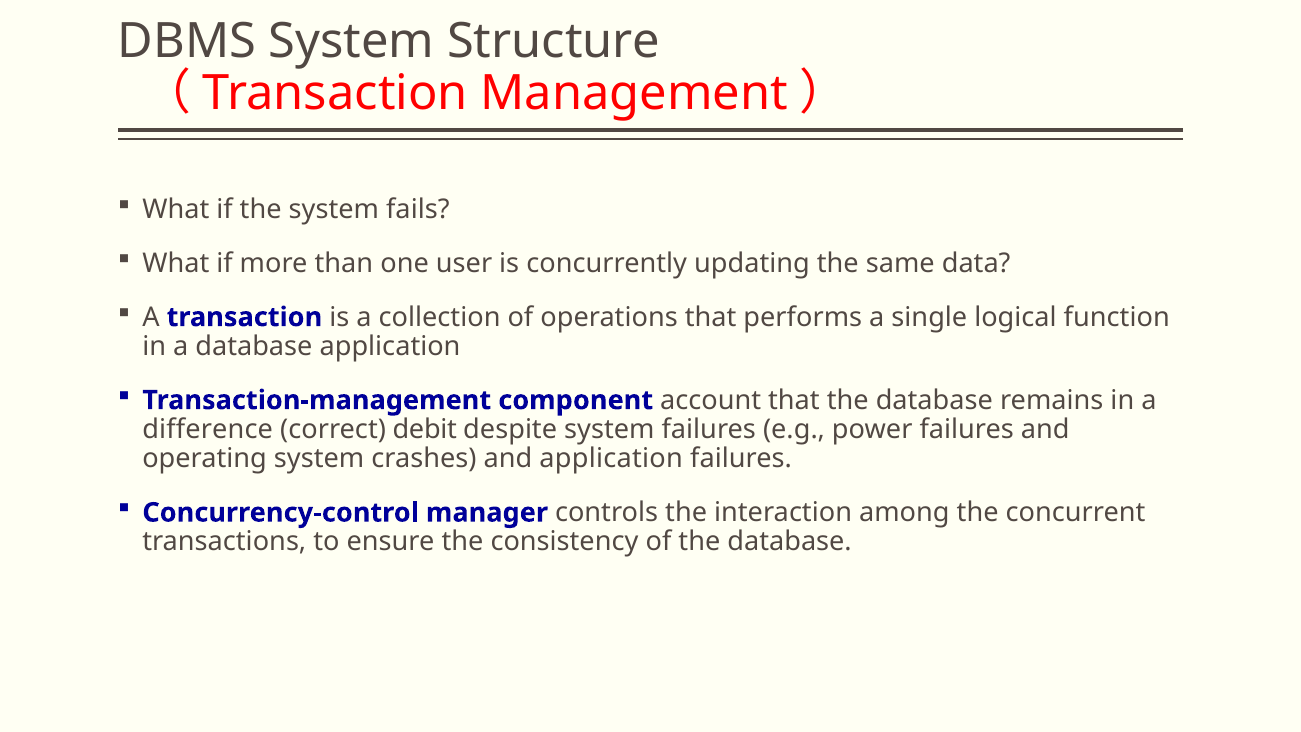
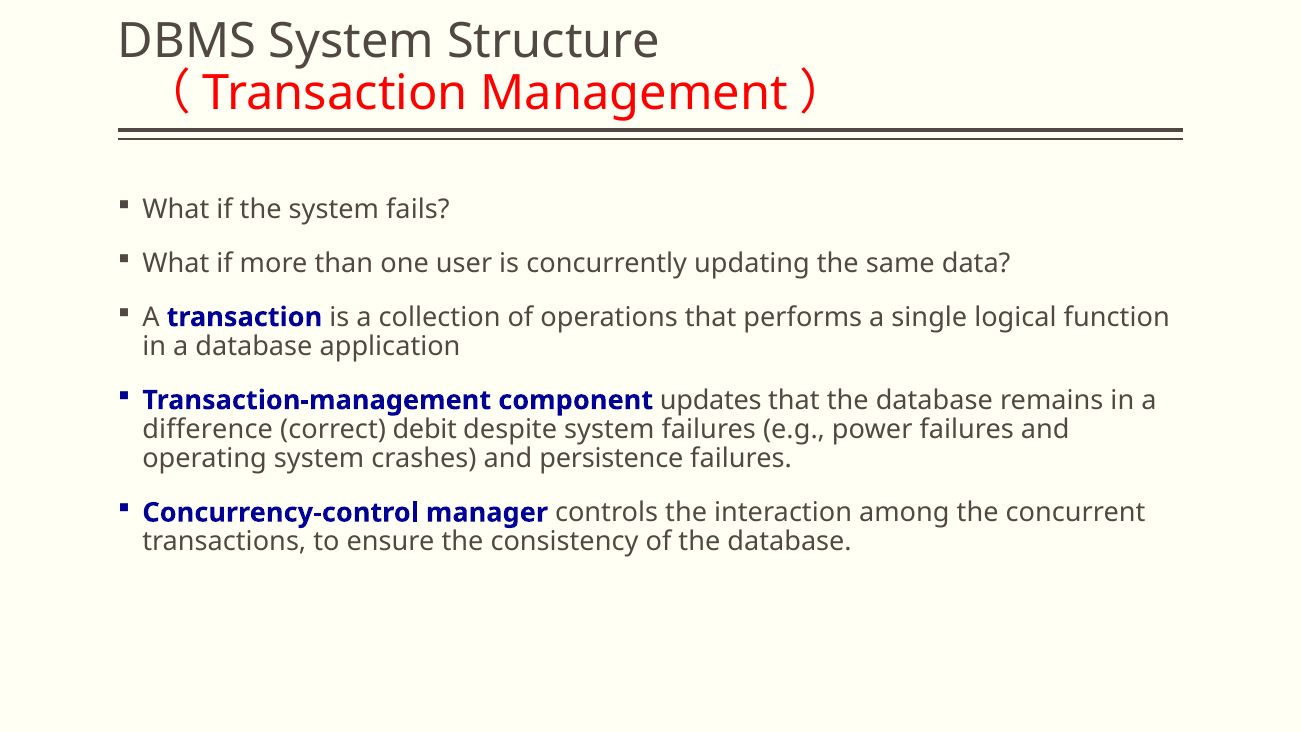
account: account -> updates (711, 400)
and application: application -> persistence (611, 459)
